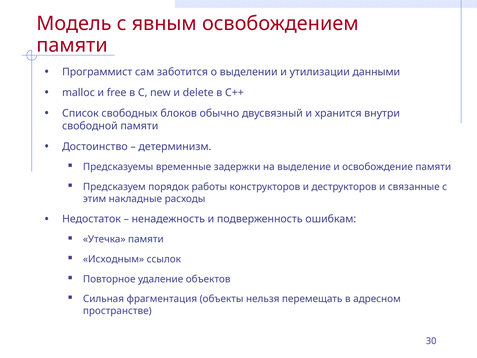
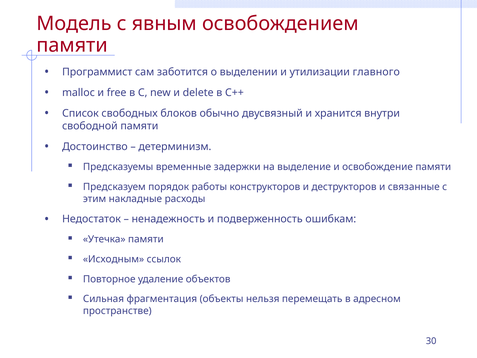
данными: данными -> главного (376, 72)
